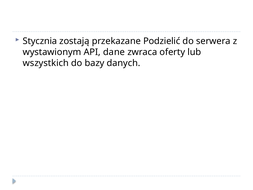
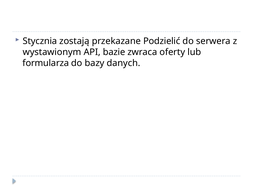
dane: dane -> bazie (114, 52)
wszystkich: wszystkich -> formularza (46, 63)
